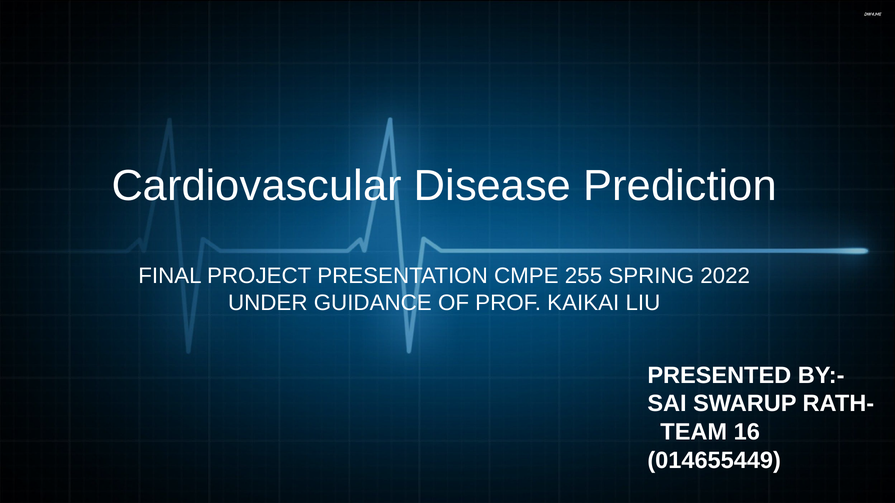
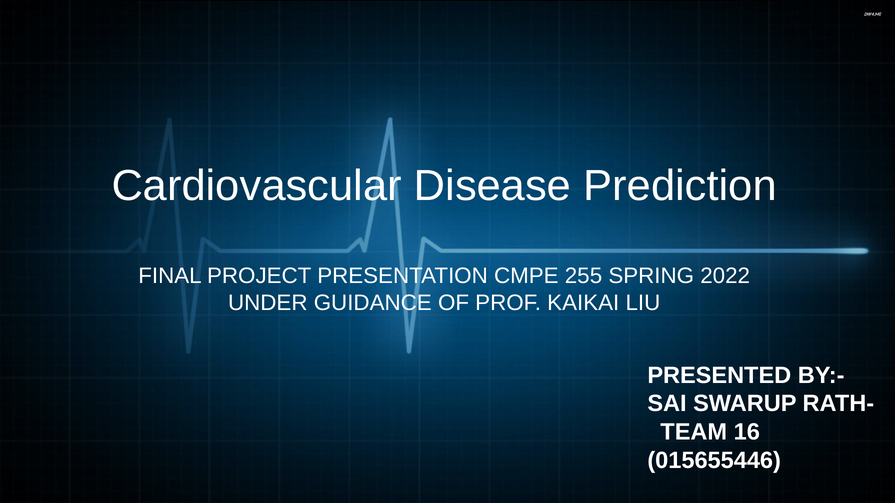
014655449: 014655449 -> 015655446 (714, 461)
